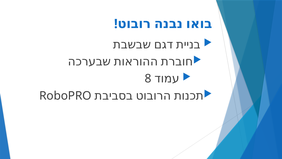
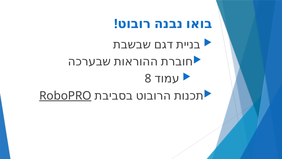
RoboPRO underline: none -> present (65, 96)
